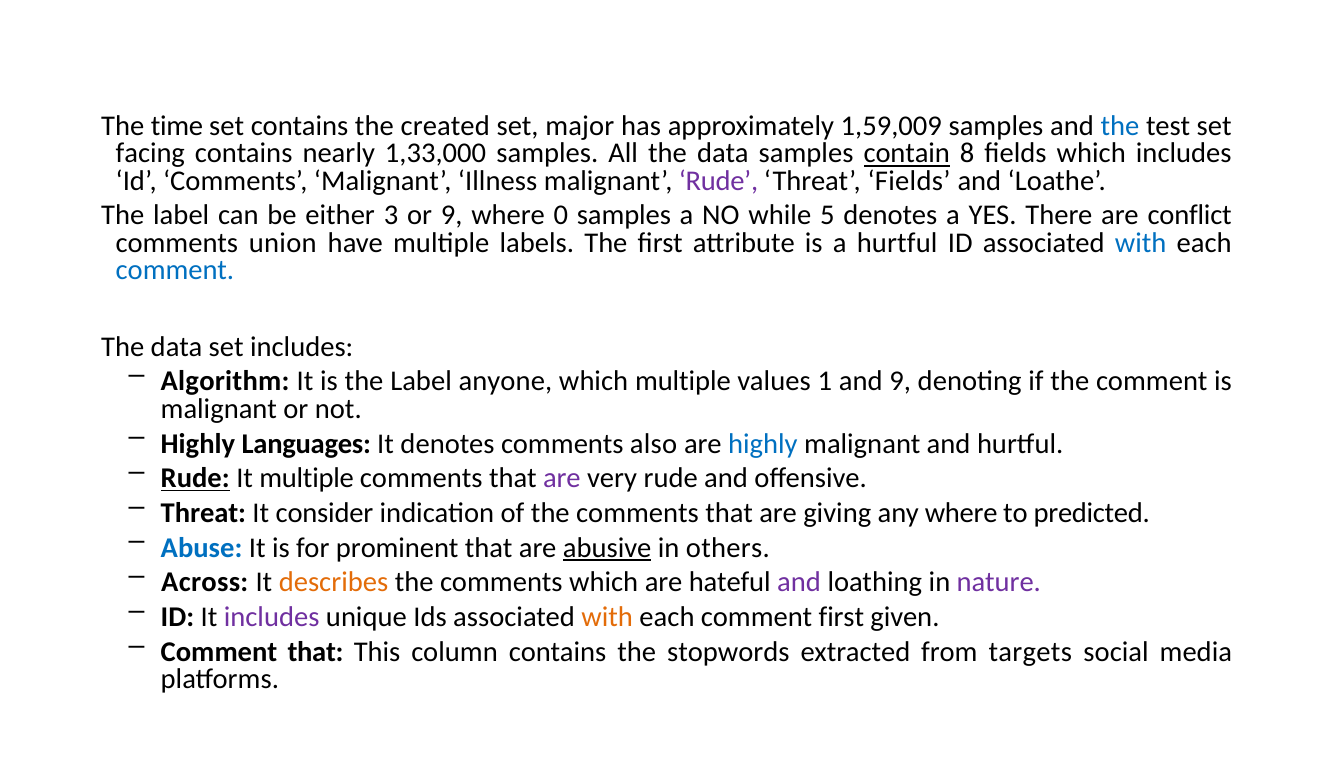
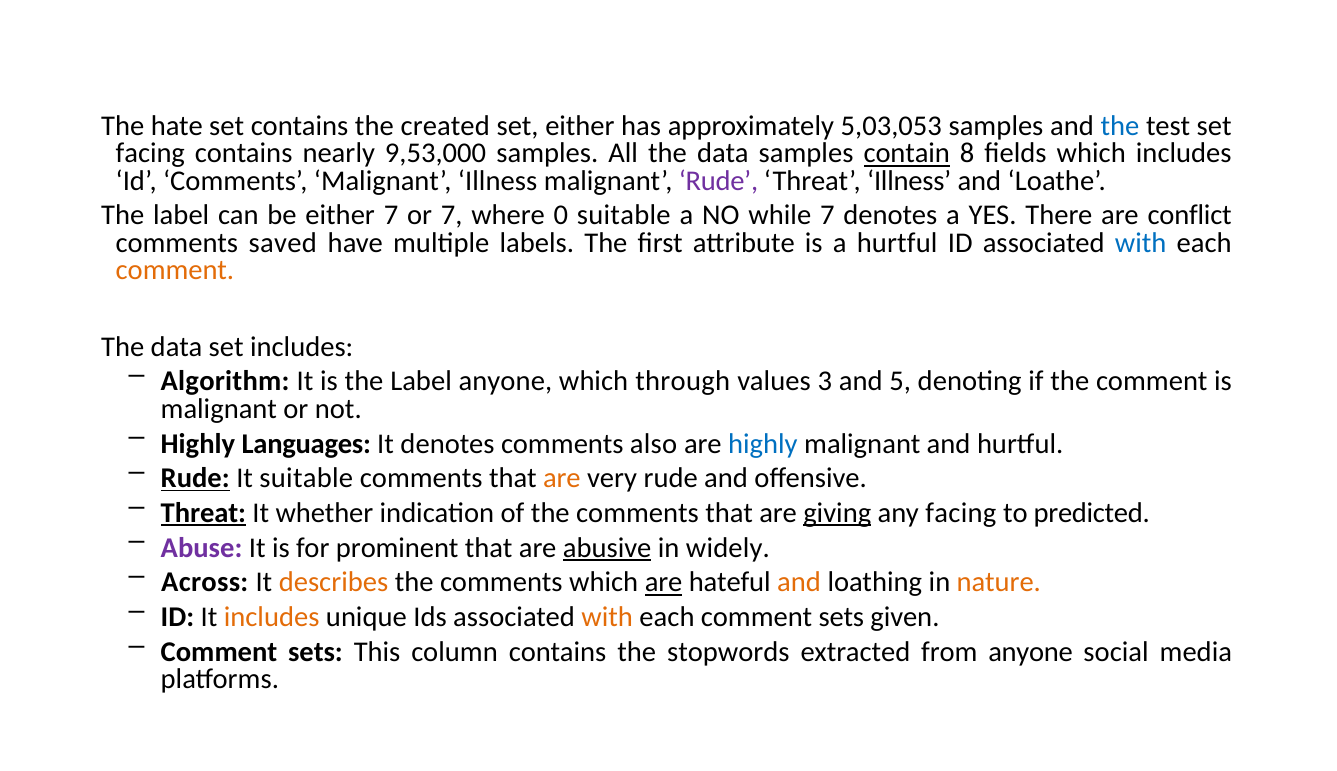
time: time -> hate (177, 126)
set major: major -> either (580, 126)
1,59,009: 1,59,009 -> 5,03,053 (891, 126)
1,33,000: 1,33,000 -> 9,53,000 (436, 153)
Threat Fields: Fields -> Illness (909, 181)
either 3: 3 -> 7 (391, 216)
or 9: 9 -> 7 (452, 216)
0 samples: samples -> suitable (624, 216)
while 5: 5 -> 7 (827, 216)
union: union -> saved (283, 243)
comment colour: blue -> orange (175, 271)
which multiple: multiple -> through (683, 382)
1: 1 -> 3 (825, 382)
and 9: 9 -> 5 (900, 382)
It multiple: multiple -> suitable (306, 479)
are colour: purple -> orange (562, 479)
Threat underline: none -> present (203, 513)
consider: consider -> whether (324, 513)
giving underline: none -> present (837, 513)
any where: where -> facing (961, 513)
Abuse colour: blue -> purple (202, 548)
others: others -> widely (728, 548)
are underline: none -> present (664, 583)
and colour: purple -> orange (799, 583)
nature colour: purple -> orange (999, 583)
includes colour: purple -> orange (272, 618)
each comment first: first -> sets (841, 618)
that: that -> sets (315, 652)
from targets: targets -> anyone (1031, 652)
